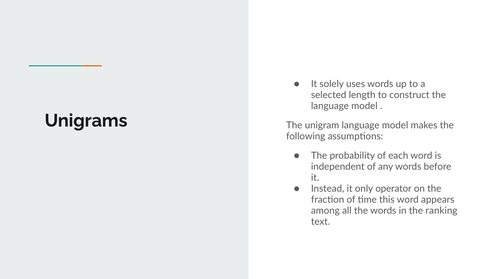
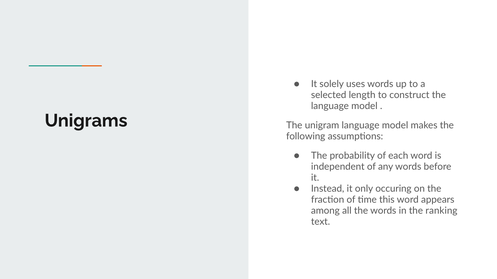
operator: operator -> occuring (393, 189)
